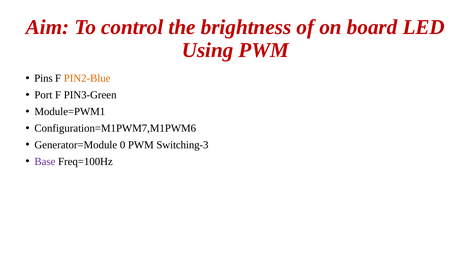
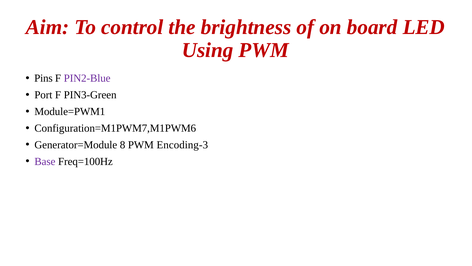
PIN2-Blue colour: orange -> purple (87, 78)
0: 0 -> 8 (123, 145)
Switching-3: Switching-3 -> Encoding-3 (182, 145)
